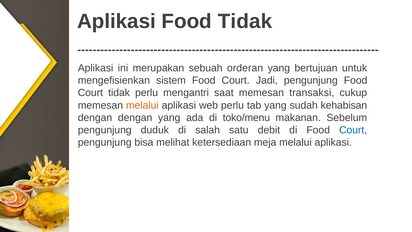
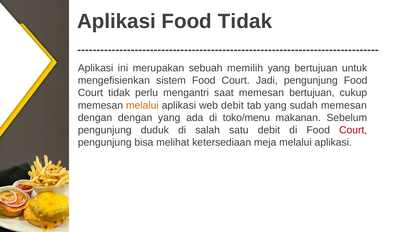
orderan: orderan -> memilih (245, 68)
memesan transaksi: transaksi -> bertujuan (312, 93)
web perlu: perlu -> debit (232, 105)
sudah kehabisan: kehabisan -> memesan (344, 105)
Court colour: blue -> red (353, 130)
